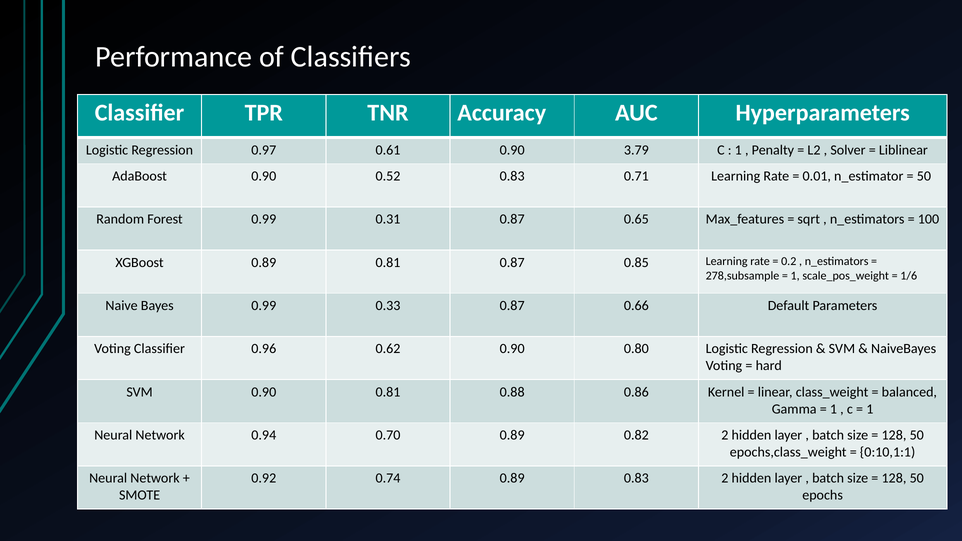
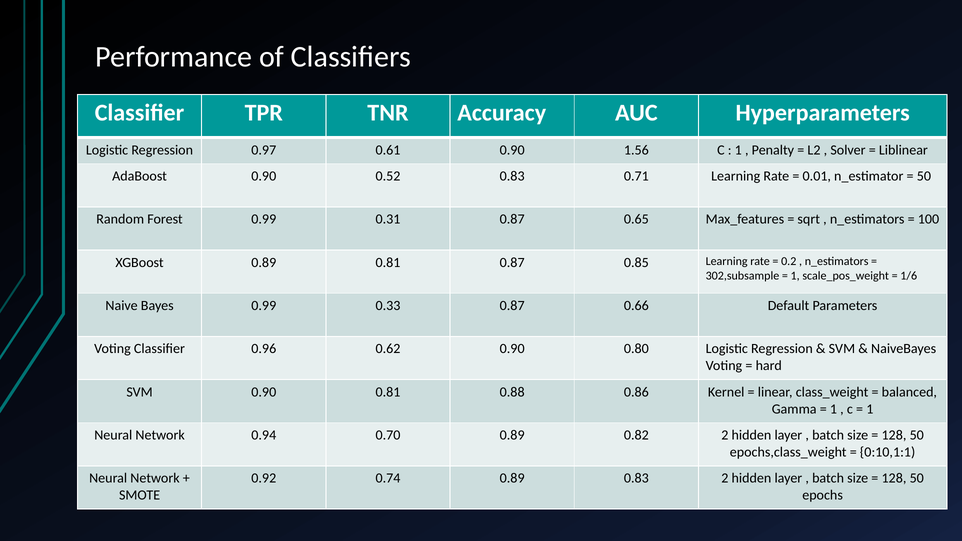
3.79: 3.79 -> 1.56 (636, 150)
278,subsample: 278,subsample -> 302,subsample (742, 276)
